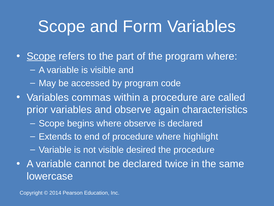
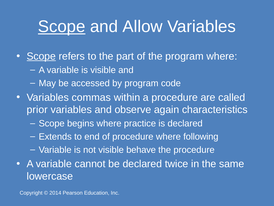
Scope underline: none -> present (62, 27)
Form: Form -> Allow (143, 27)
where observe: observe -> practice (140, 123)
highlight: highlight -> following (201, 136)
desired: desired -> behave (141, 149)
